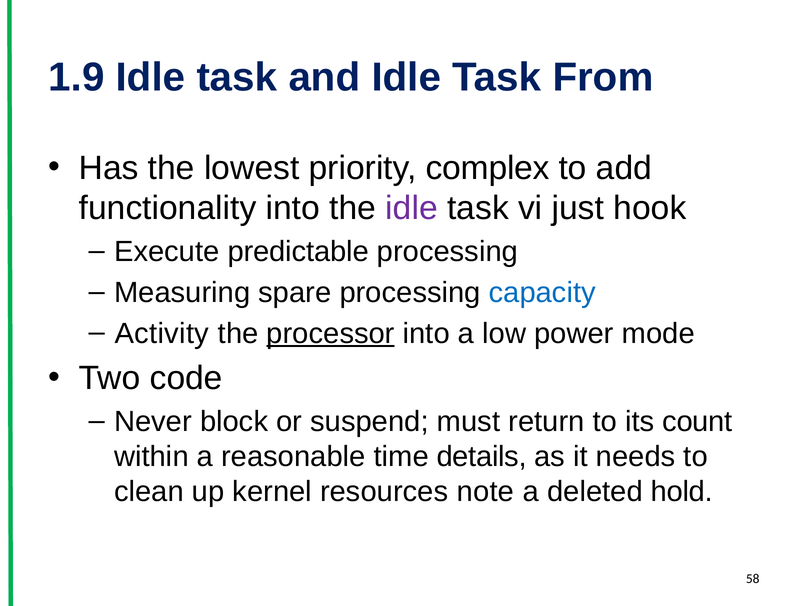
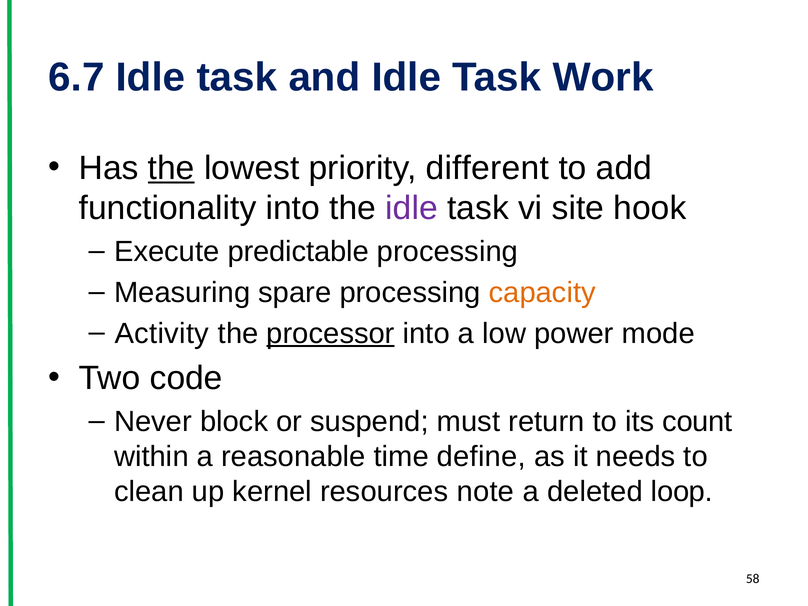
1.9: 1.9 -> 6.7 (77, 78)
From: From -> Work (603, 78)
the underline: none -> present (171, 168)
complex: complex -> different (487, 168)
just: just -> site (578, 208)
capacity colour: blue -> orange (542, 293)
details: details -> define (481, 457)
hold: hold -> loop (682, 492)
